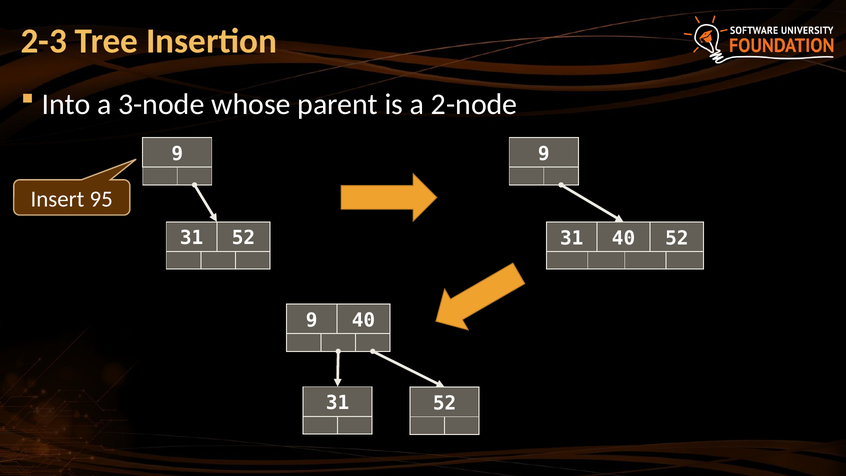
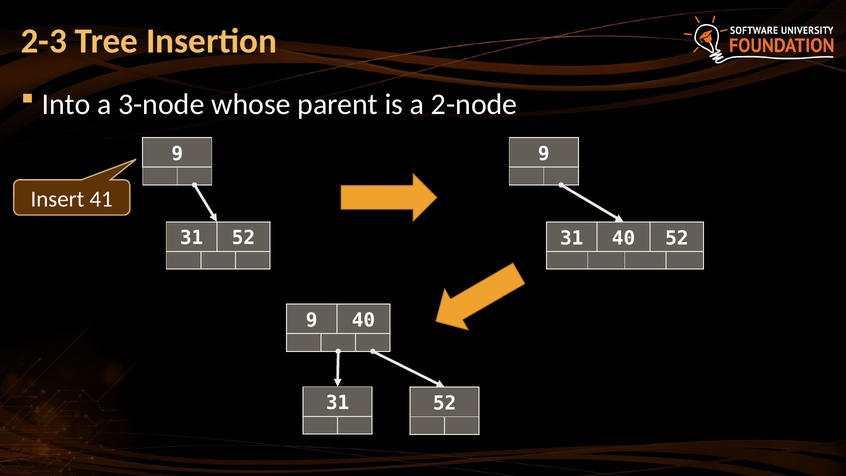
95: 95 -> 41 (101, 199)
